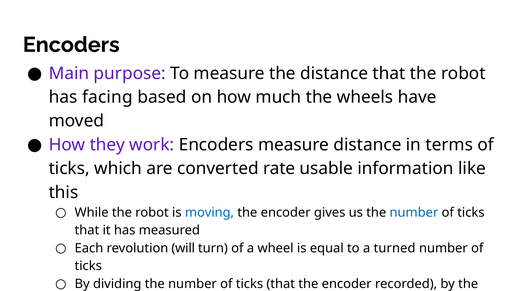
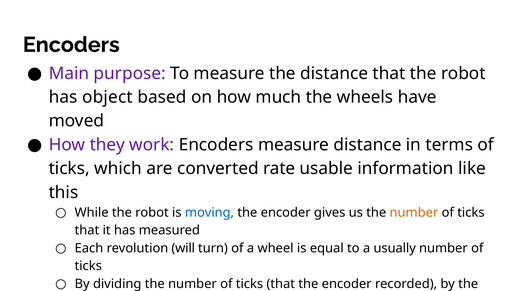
facing: facing -> object (107, 97)
number colour: blue -> orange (414, 213)
turned: turned -> usually (395, 248)
